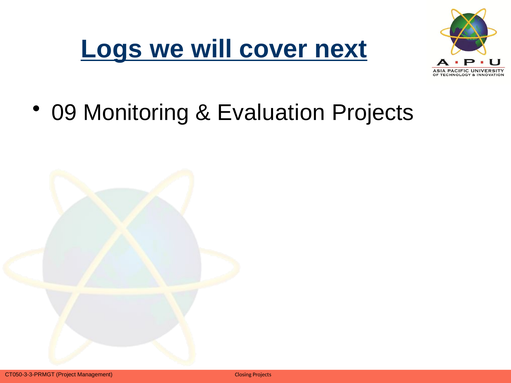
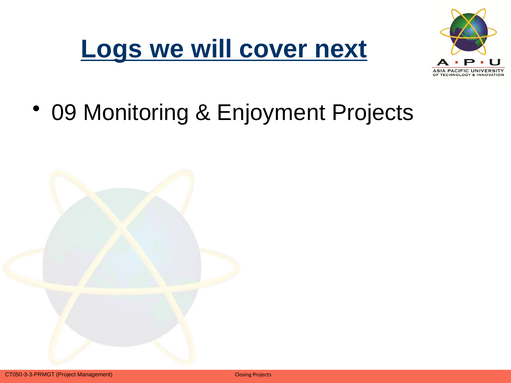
Evaluation: Evaluation -> Enjoyment (271, 113)
